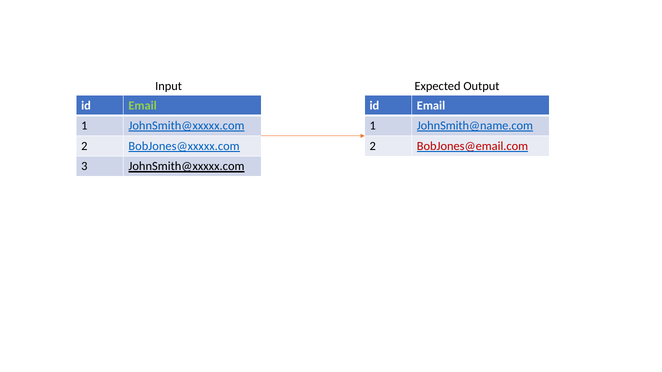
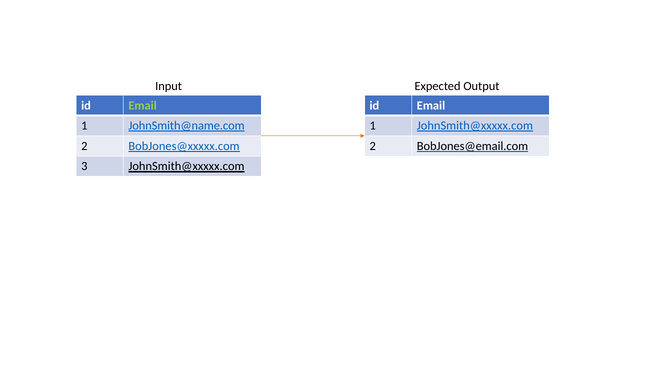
1 JohnSmith@xxxxx.com: JohnSmith@xxxxx.com -> JohnSmith@name.com (186, 126)
1 JohnSmith@name.com: JohnSmith@name.com -> JohnSmith@xxxxx.com (475, 126)
BobJones@email.com colour: red -> black (472, 146)
